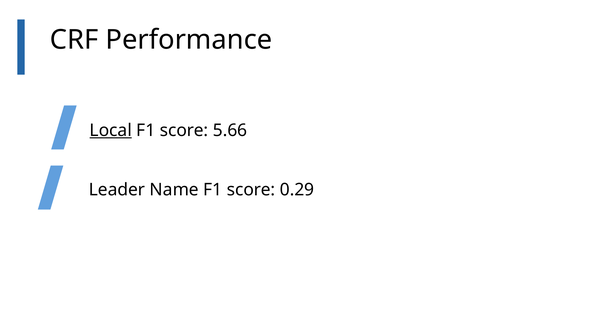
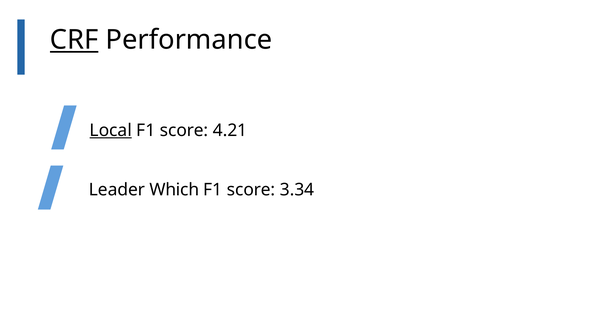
CRF underline: none -> present (74, 40)
5.66: 5.66 -> 4.21 (230, 130)
Name: Name -> Which (174, 190)
0.29: 0.29 -> 3.34 (297, 190)
